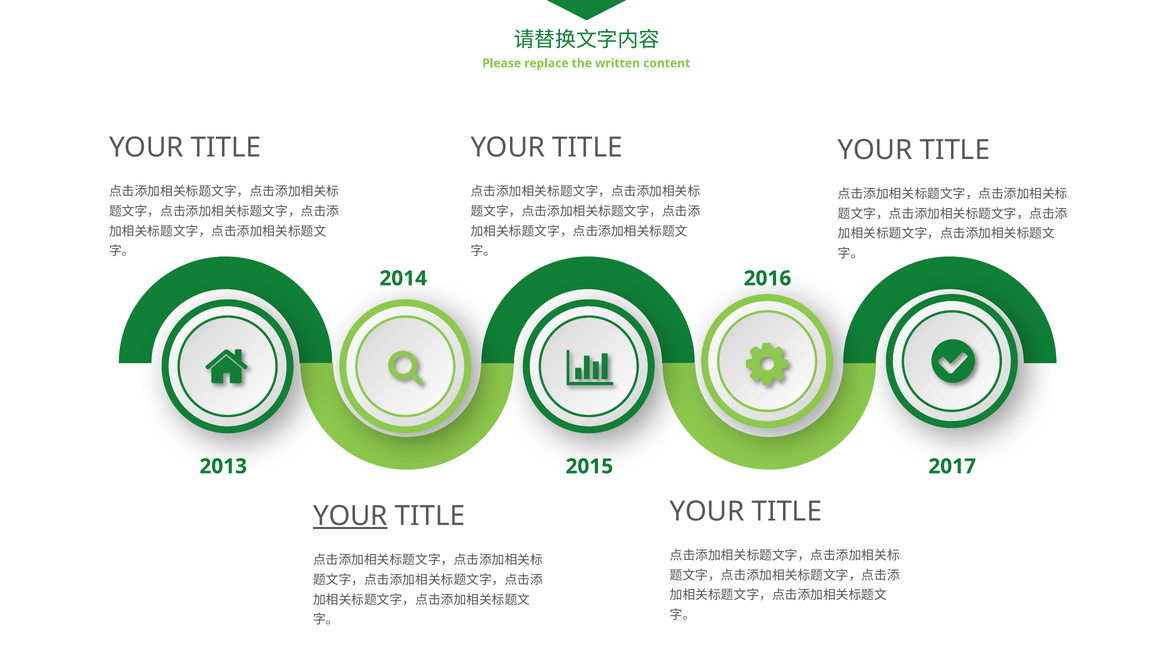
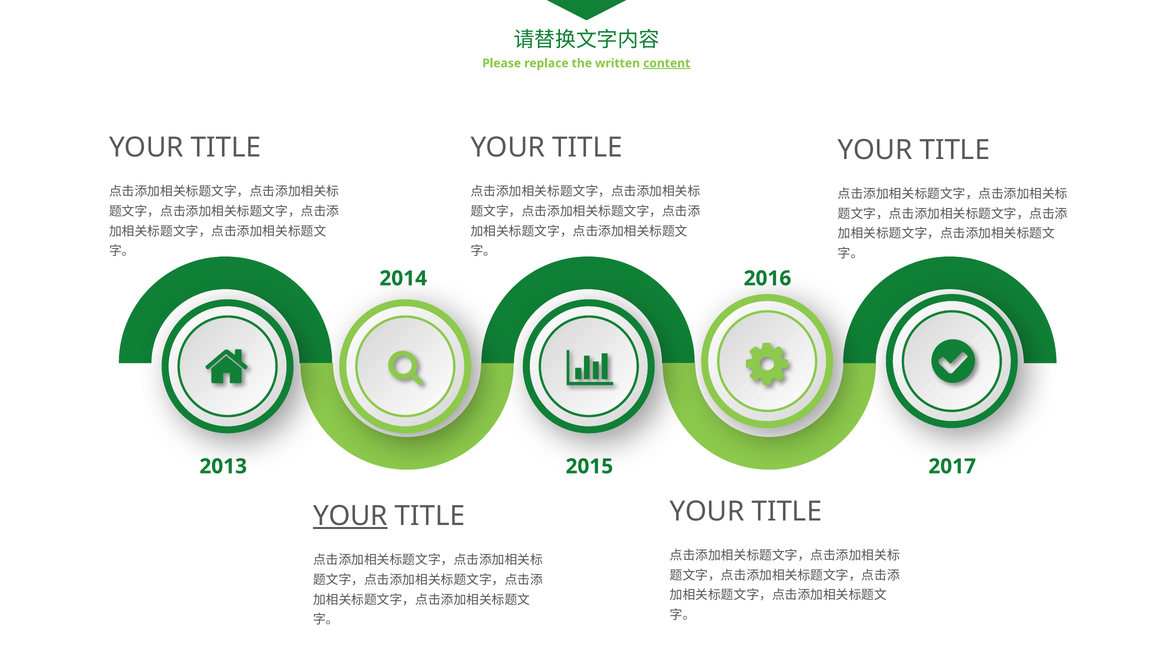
content underline: none -> present (667, 63)
